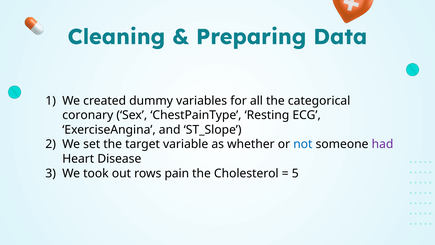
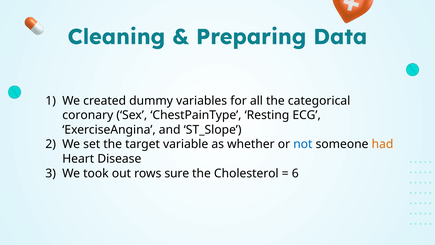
had colour: purple -> orange (383, 144)
pain: pain -> sure (177, 173)
5: 5 -> 6 (295, 173)
